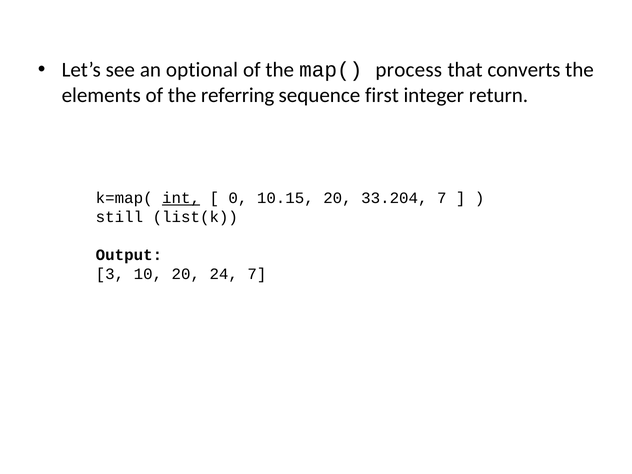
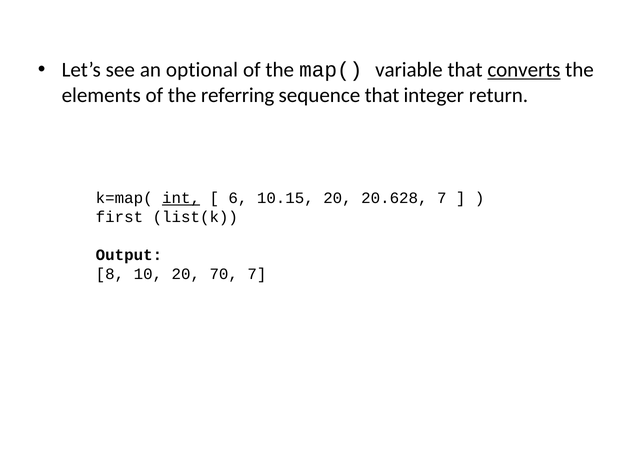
process: process -> variable (409, 70)
converts underline: none -> present (524, 70)
sequence first: first -> that (382, 95)
0: 0 -> 6 (238, 198)
33.204: 33.204 -> 20.628 (394, 198)
still: still -> first (119, 217)
3: 3 -> 8 (110, 274)
24: 24 -> 70 (224, 274)
